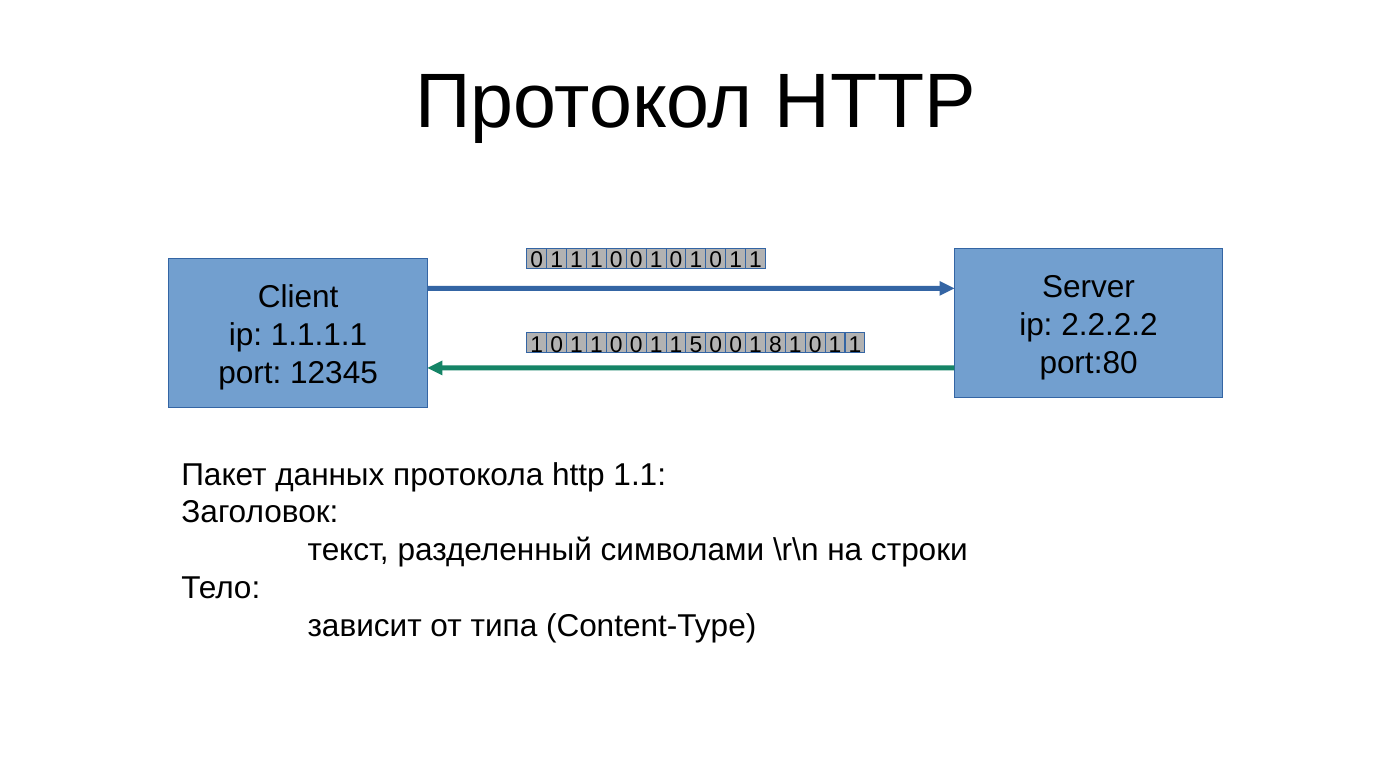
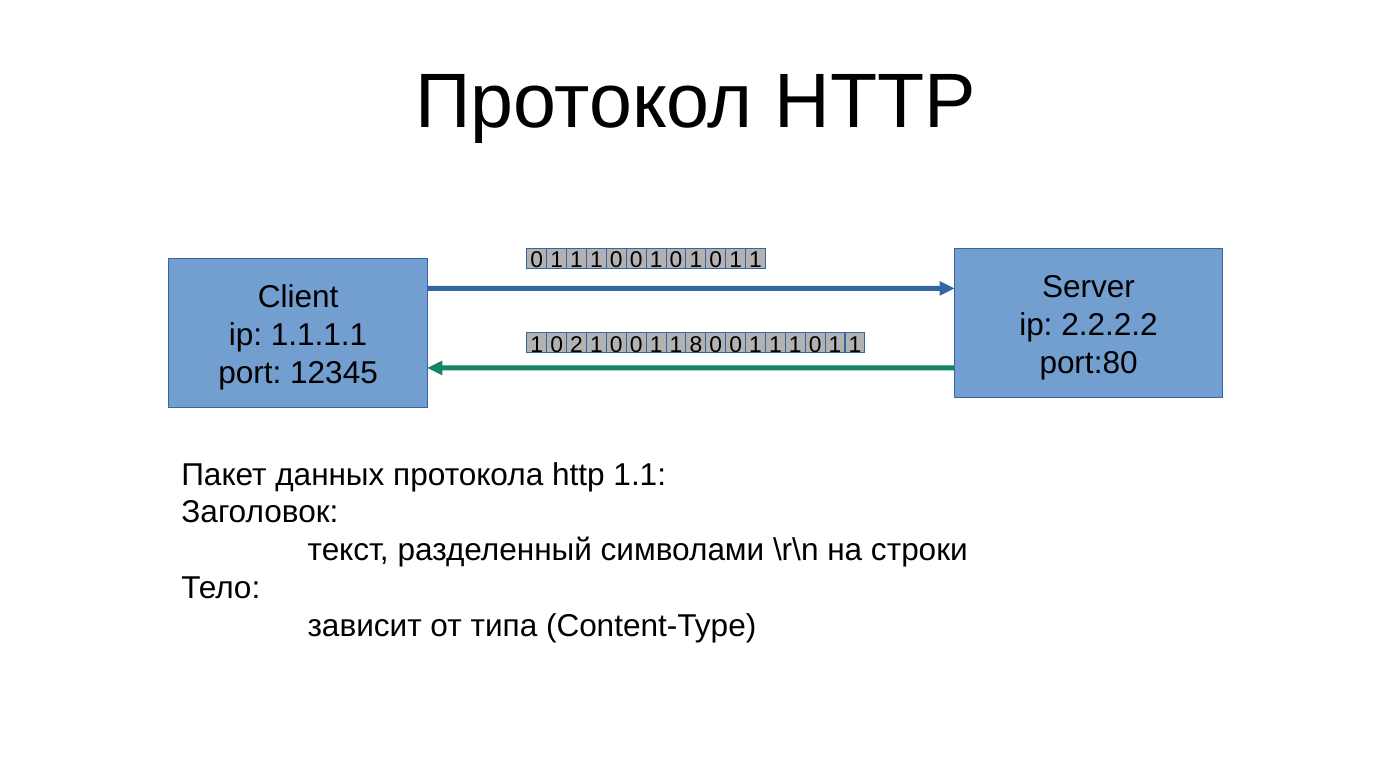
1: 1 -> 2 (577, 345)
5: 5 -> 8 (696, 345)
8: 8 -> 1 (775, 345)
